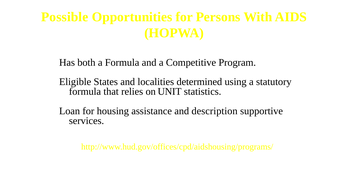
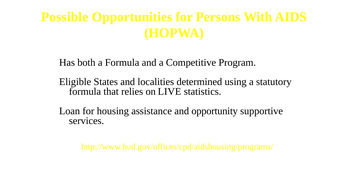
UNIT: UNIT -> LIVE (169, 91)
description: description -> opportunity (215, 111)
